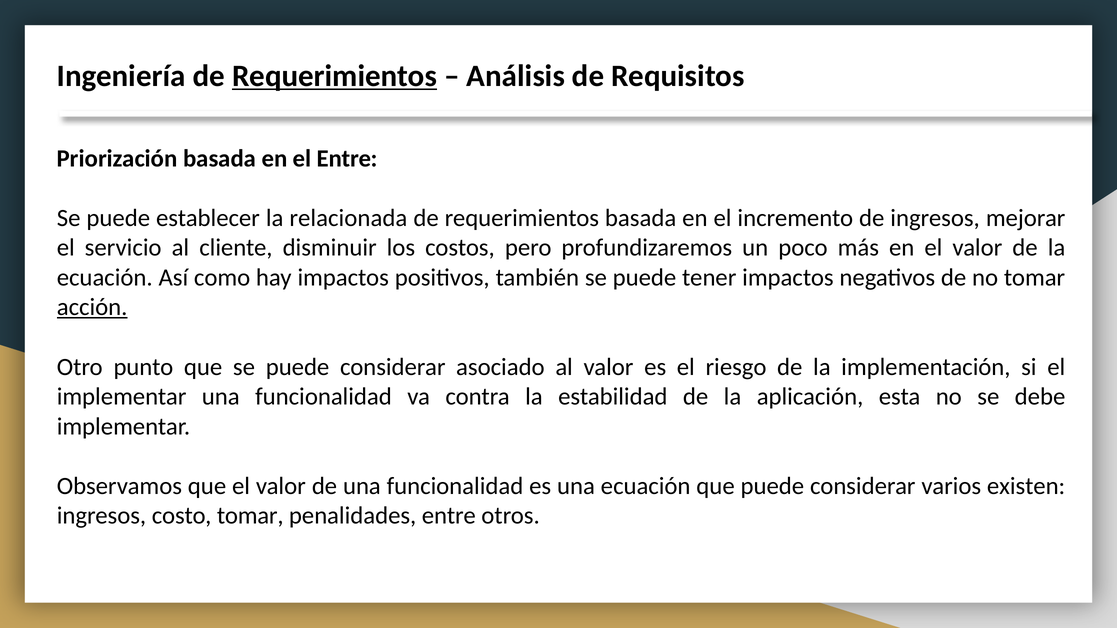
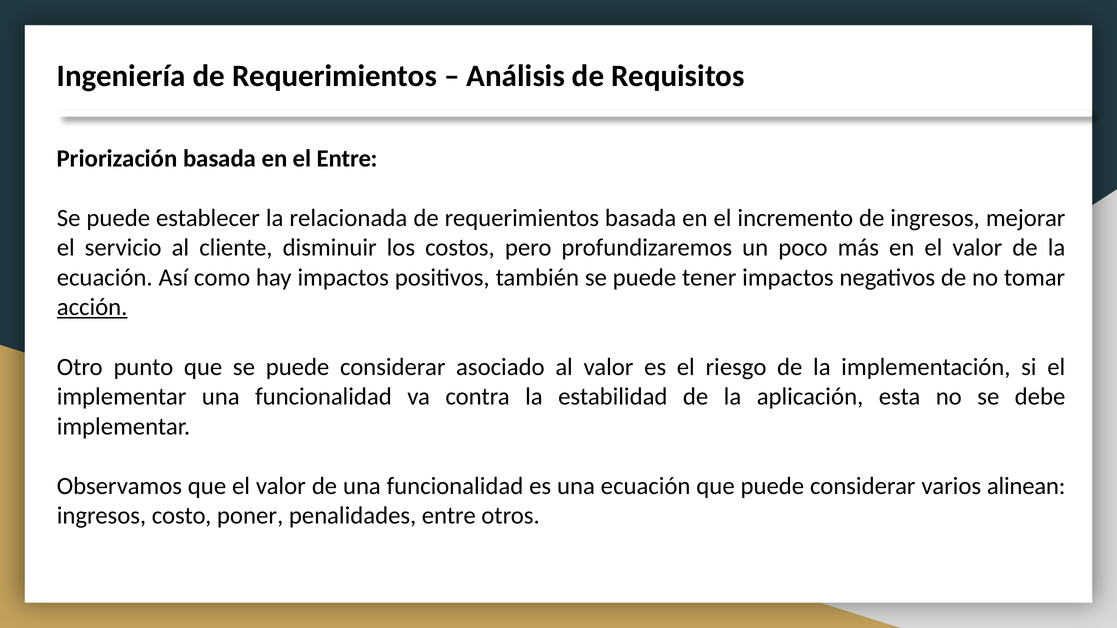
Requerimientos underline: present -> none (335, 76)
existen: existen -> alinean (1026, 486)
costo tomar: tomar -> poner (250, 516)
